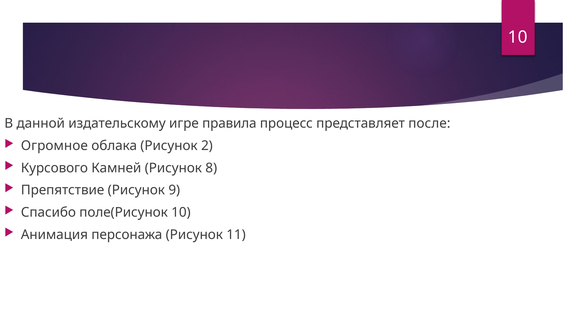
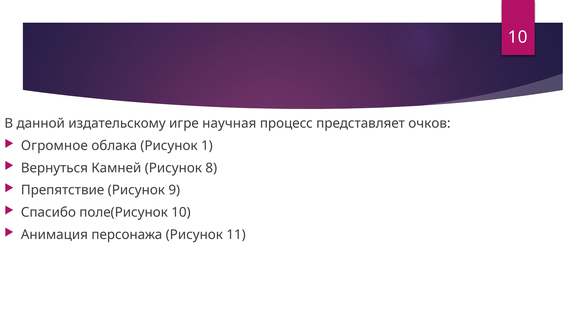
правила: правила -> научная (229, 123)
после: после -> очков (429, 123)
2: 2 -> 1 (207, 146)
Курсового: Курсового -> Вернуться (54, 168)
